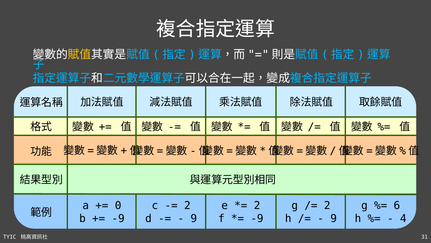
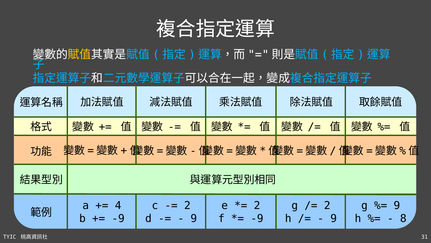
0: 0 -> 4 (118, 205)
6: 6 -> 9 (397, 205)
4: 4 -> 8 (403, 218)
